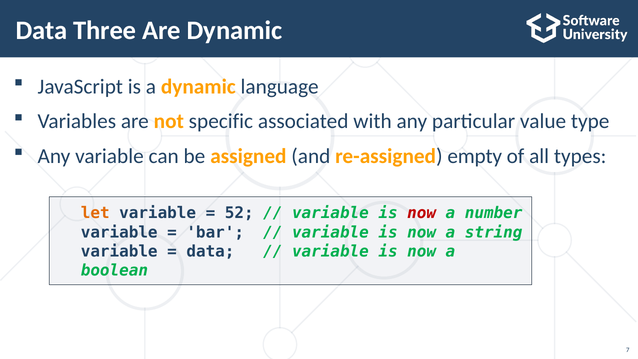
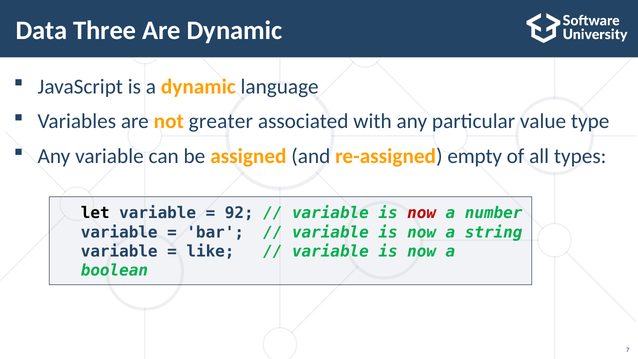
specific: specific -> greater (221, 121)
let colour: orange -> black (95, 213)
52: 52 -> 92 (239, 213)
data: data -> like (210, 251)
